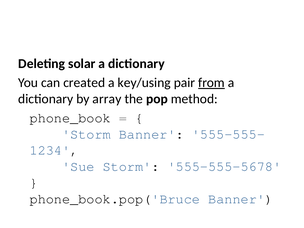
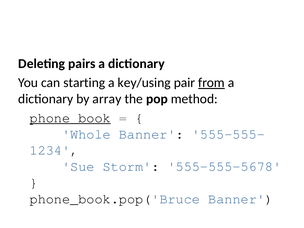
solar: solar -> pairs (82, 64)
created: created -> starting (84, 83)
phone_book underline: none -> present (70, 118)
Storm: Storm -> Whole (86, 134)
